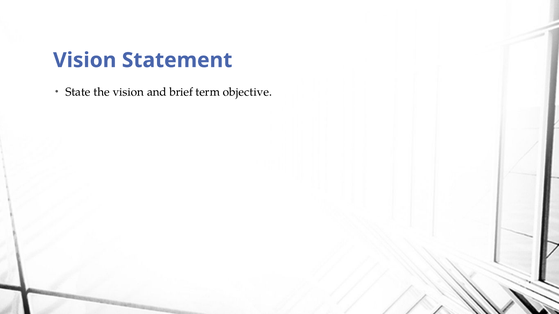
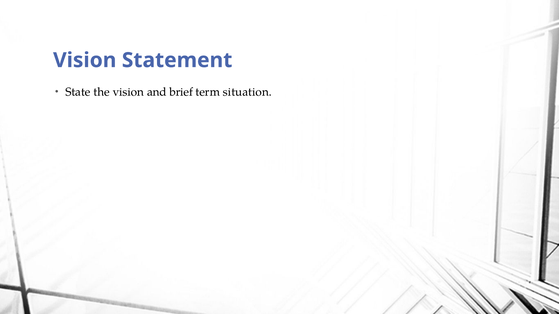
objective: objective -> situation (247, 92)
